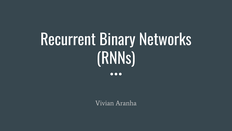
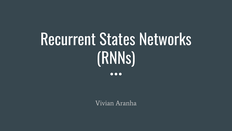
Binary: Binary -> States (117, 40)
